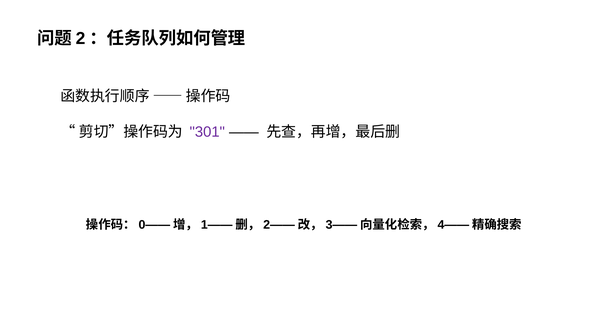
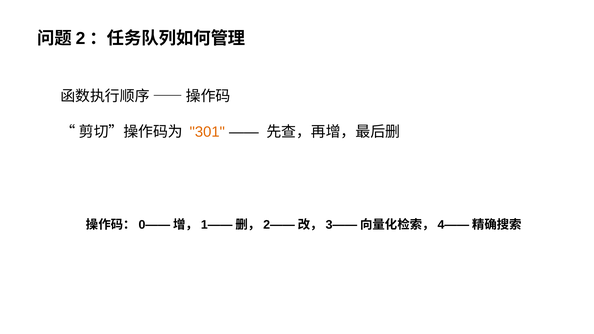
301 colour: purple -> orange (207, 132)
